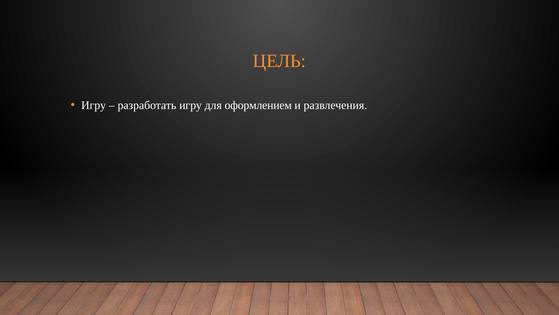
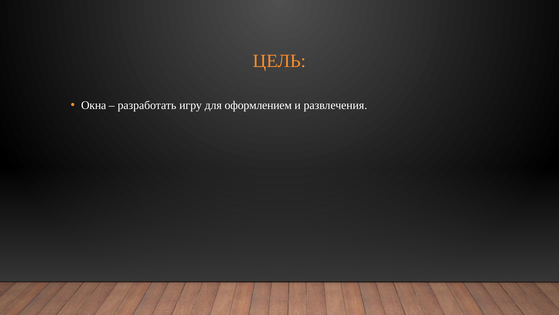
Игру: Игру -> Окна (94, 105)
